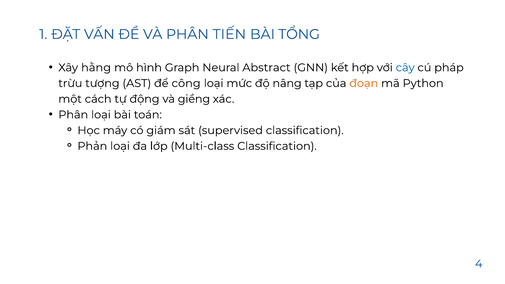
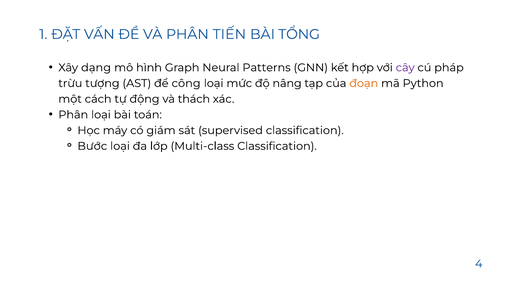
hằng: hằng -> dạng (96, 68)
Abstract: Abstract -> Patterns (267, 68)
cây colour: blue -> purple (405, 68)
giềng: giềng -> thách (194, 99)
Phản: Phản -> Bước (92, 146)
